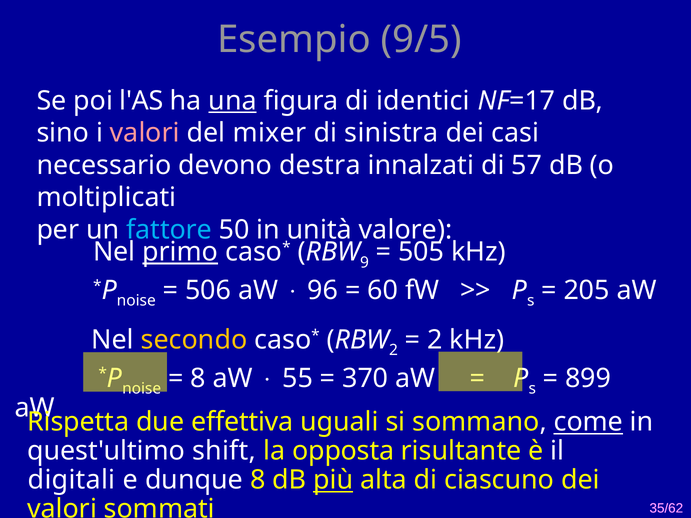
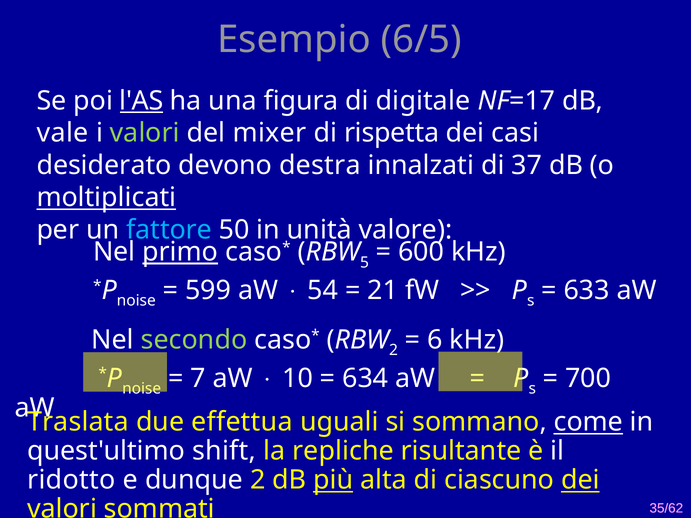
9/5: 9/5 -> 6/5 (421, 40)
l'AS underline: none -> present (142, 101)
una underline: present -> none (233, 101)
identici: identici -> digitale (423, 101)
sino: sino -> vale (63, 133)
valori colour: pink -> light green (145, 133)
sinistra: sinistra -> rispetta (392, 133)
necessario: necessario -> desiderato (104, 165)
57: 57 -> 37 (527, 165)
moltiplicati underline: none -> present (106, 198)
9: 9 -> 5 (364, 263)
505: 505 -> 600 (421, 252)
506: 506 -> 599 (208, 291)
96: 96 -> 54 (323, 291)
60: 60 -> 21 (383, 291)
205: 205 -> 633 (587, 291)
secondo colour: yellow -> light green (194, 340)
2: 2 -> 6 (435, 340)
8: 8 -> 7 (198, 378)
55: 55 -> 10 (298, 378)
370: 370 -> 634 (365, 378)
899: 899 -> 700 (588, 378)
Rispetta: Rispetta -> Traslata (78, 422)
effettiva: effettiva -> effettua (242, 422)
opposta: opposta -> repliche (343, 451)
digitali: digitali -> ridotto (71, 480)
dunque 8: 8 -> 2 (258, 480)
dei underline: none -> present (580, 480)
